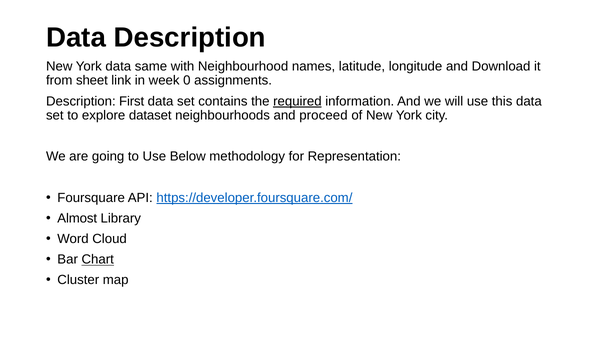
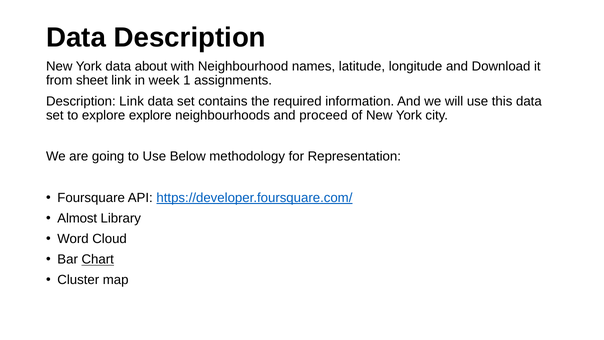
same: same -> about (151, 66)
0: 0 -> 1 (187, 81)
Description First: First -> Link (132, 101)
required underline: present -> none (297, 101)
explore dataset: dataset -> explore (150, 115)
